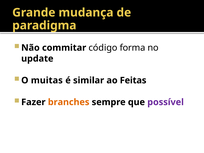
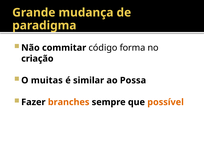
update: update -> criação (37, 59)
Feitas: Feitas -> Possa (133, 80)
possível colour: purple -> orange (166, 102)
